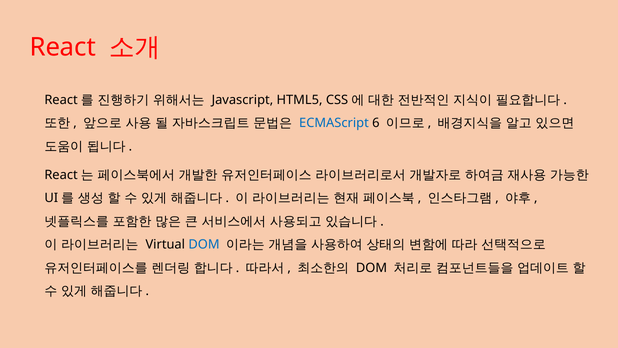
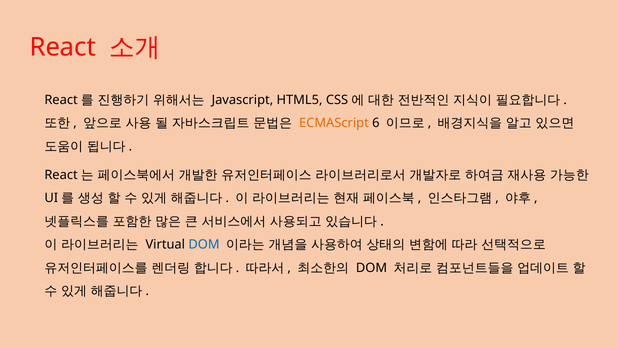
ECMAScript colour: blue -> orange (334, 123)
